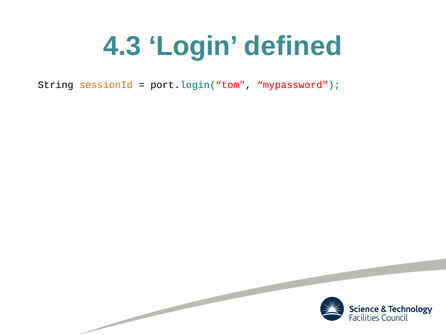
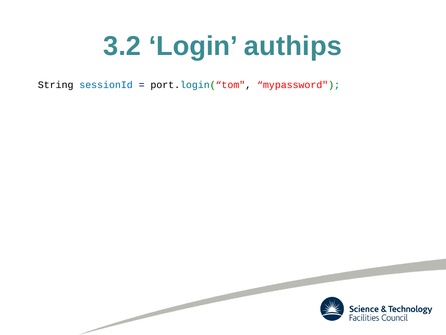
4.3: 4.3 -> 3.2 (122, 46)
defined: defined -> authips (293, 46)
sessionId colour: orange -> blue (106, 85)
